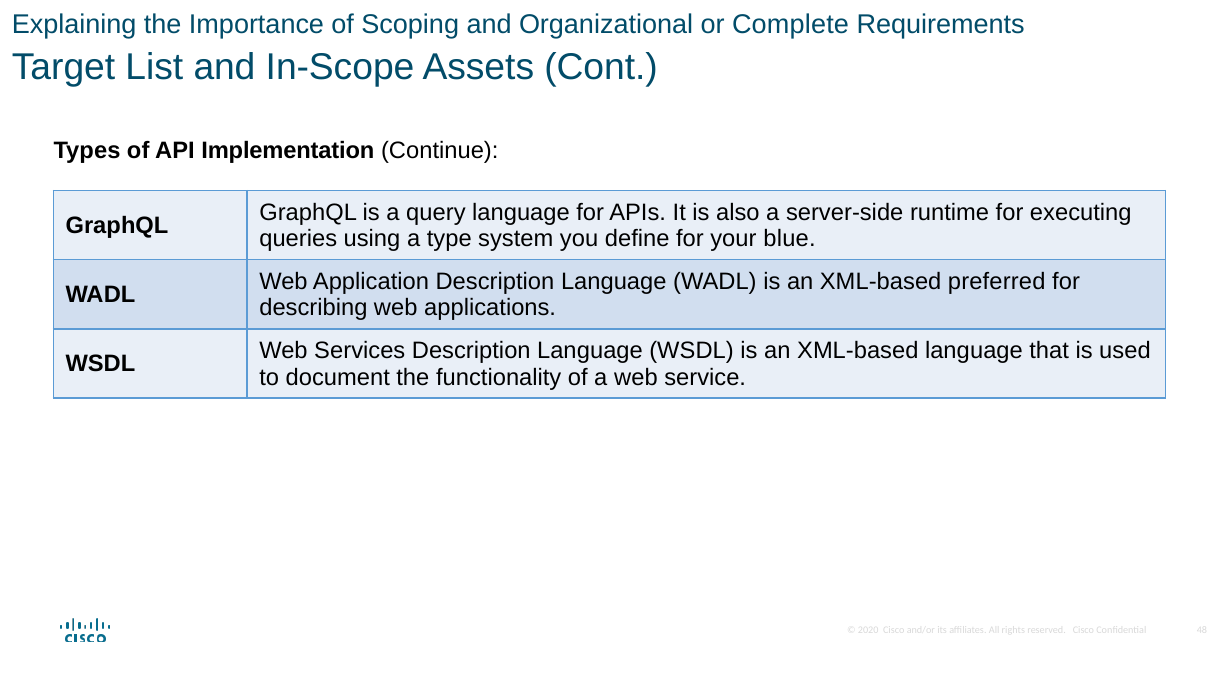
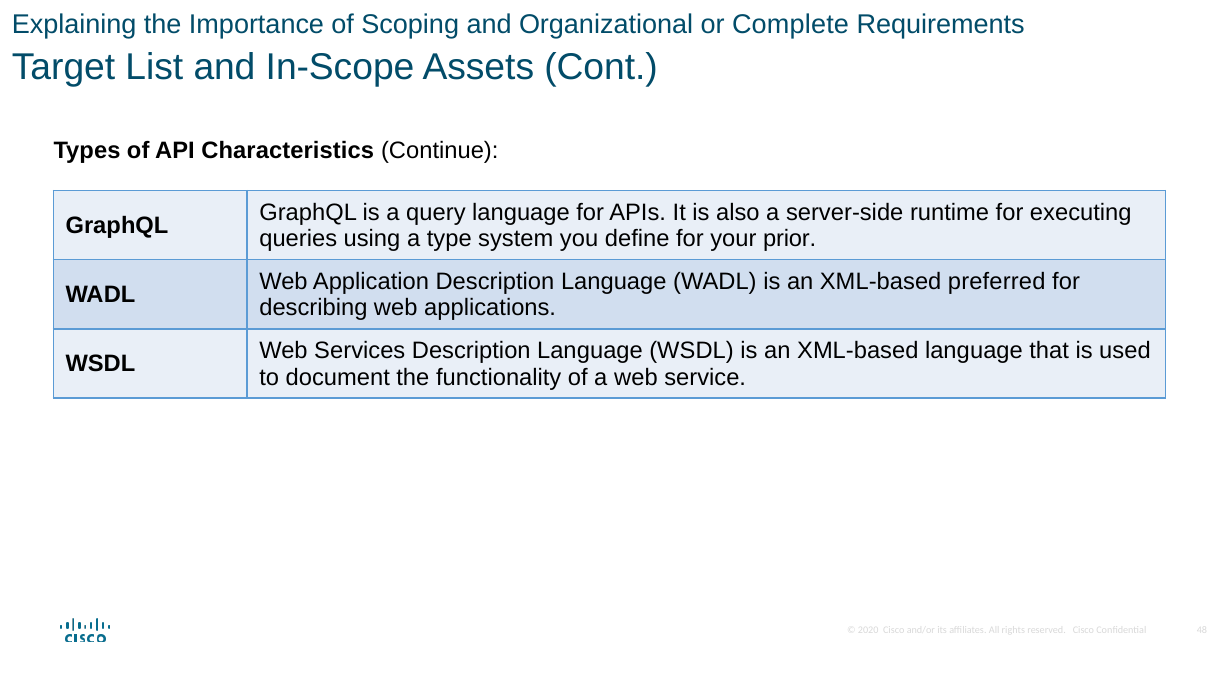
Implementation: Implementation -> Characteristics (288, 151)
blue: blue -> prior (790, 239)
